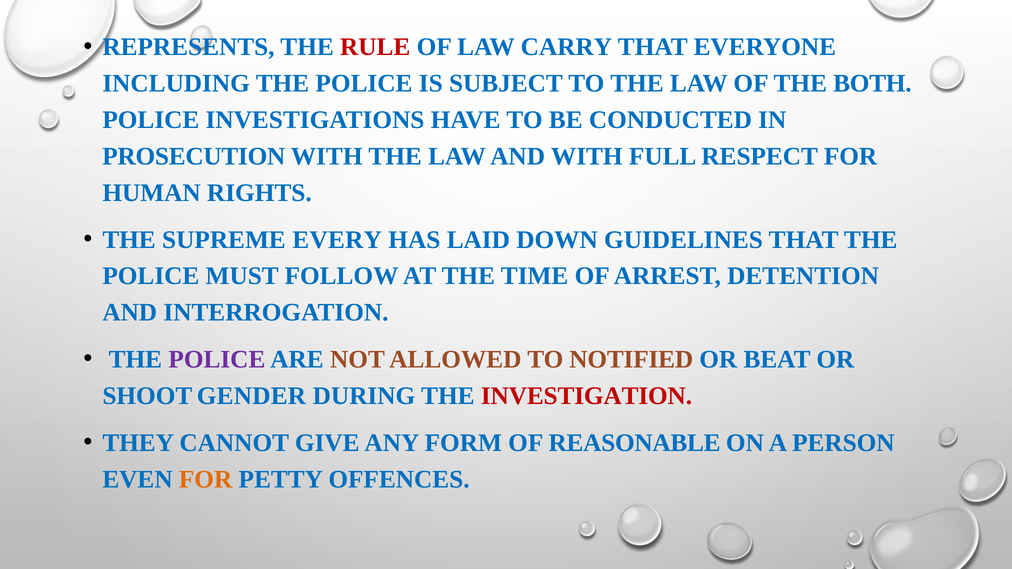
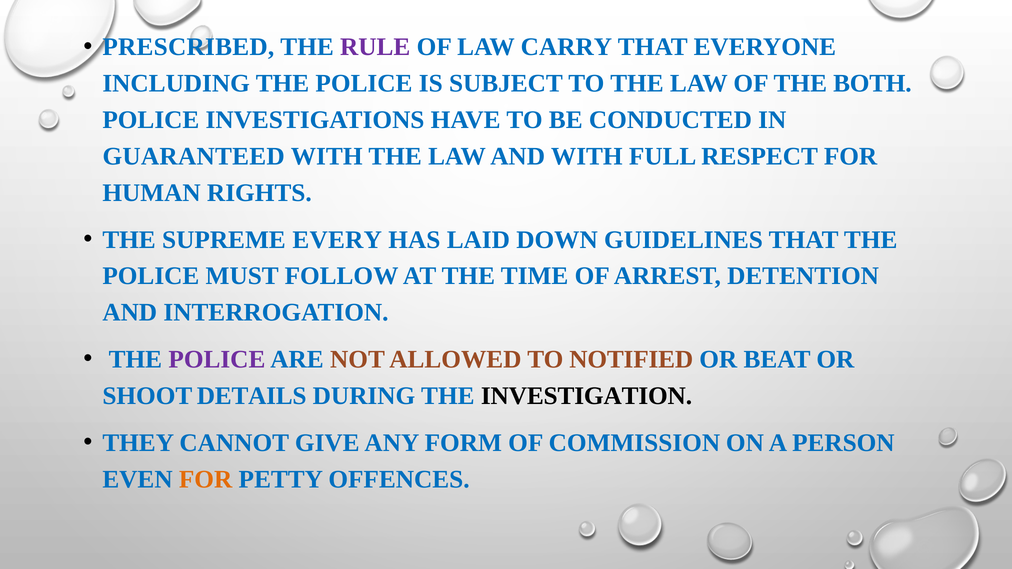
REPRESENTS: REPRESENTS -> PRESCRIBED (188, 47)
RULE colour: red -> purple (375, 47)
PROSECUTION: PROSECUTION -> GUARANTEED (194, 156)
GENDER: GENDER -> DETAILS (252, 396)
INVESTIGATION colour: red -> black (586, 396)
REASONABLE: REASONABLE -> COMMISSION (634, 443)
